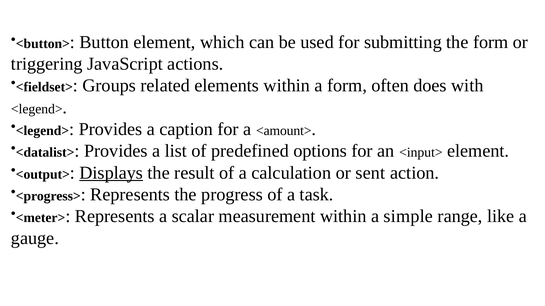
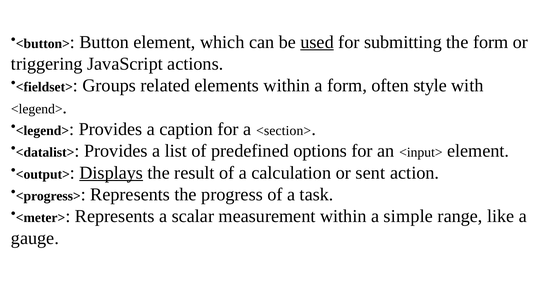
used underline: none -> present (317, 42)
does: does -> style (430, 86)
<amount>: <amount> -> <section> (284, 131)
